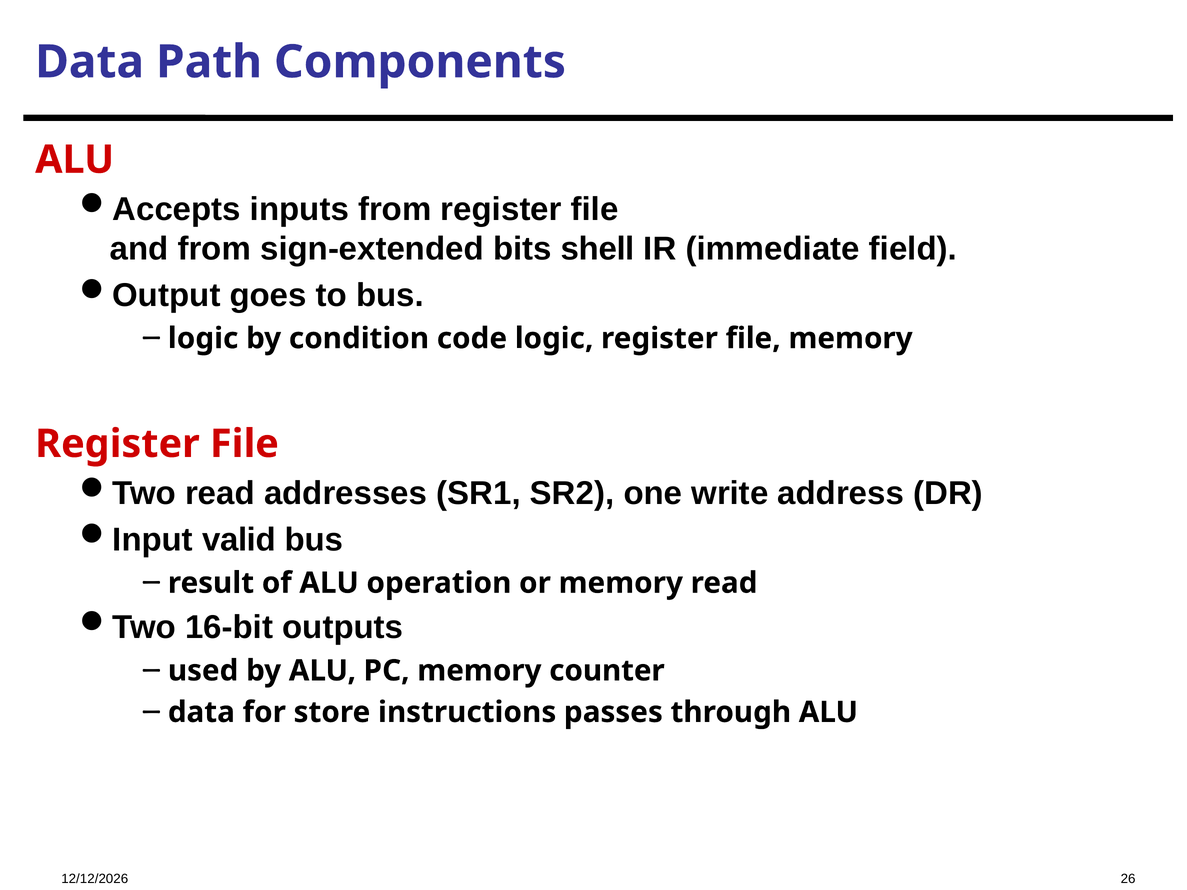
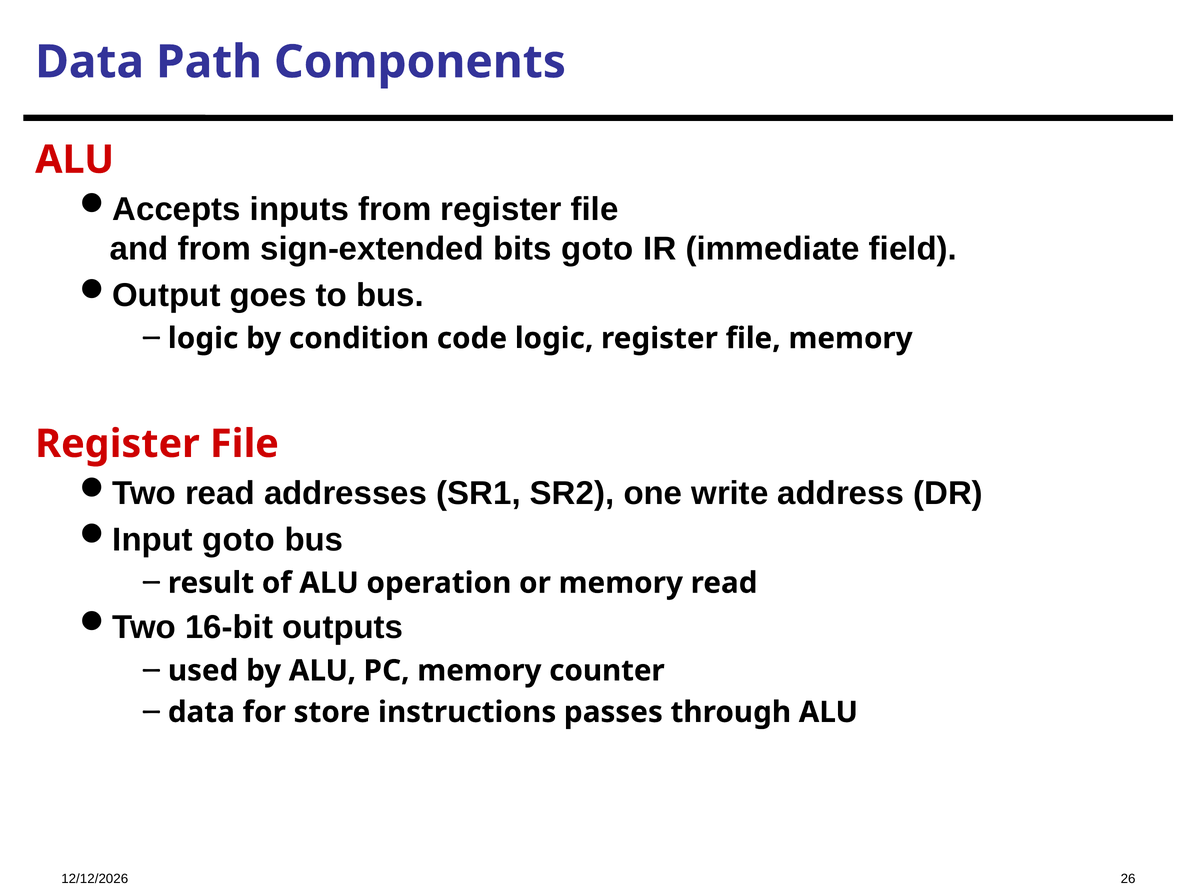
bits shell: shell -> goto (597, 249)
valid: valid -> goto (239, 540)
